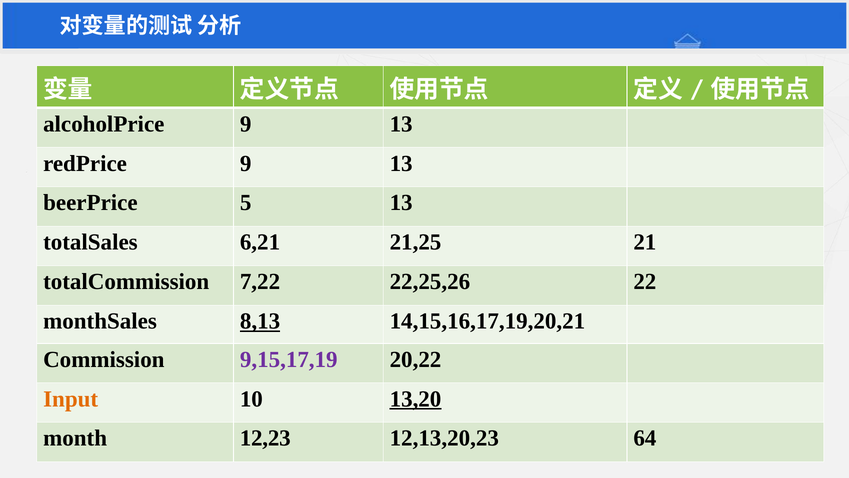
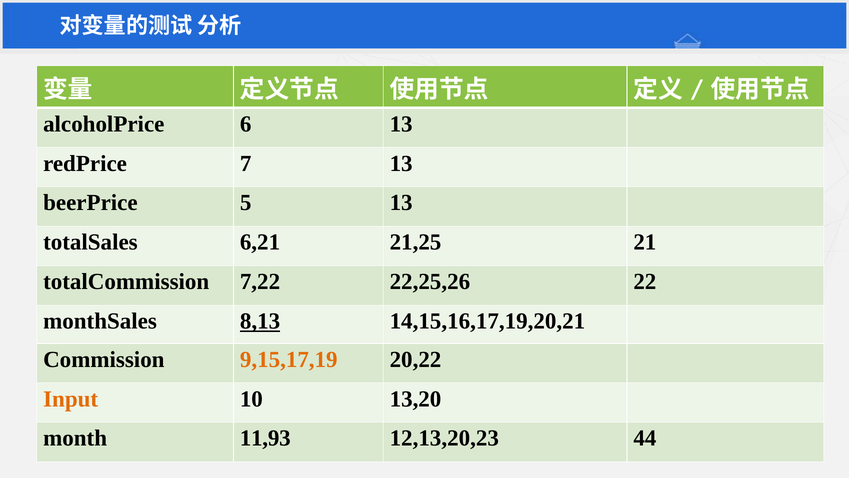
alcoholPrice 9: 9 -> 6 (246, 124)
redPrice 9: 9 -> 7 (246, 163)
9,15,17,19 colour: purple -> orange (289, 359)
13,20 underline: present -> none (416, 399)
12,23: 12,23 -> 11,93 (265, 438)
64: 64 -> 44 (645, 438)
